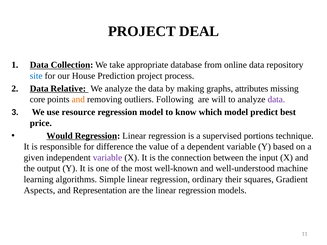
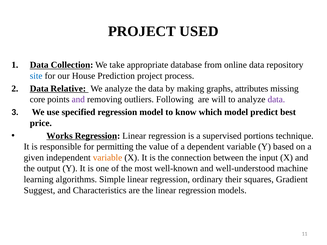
DEAL: DEAL -> USED (199, 31)
and colour: orange -> purple (78, 100)
resource: resource -> specified (78, 112)
Would: Would -> Works (60, 136)
difference: difference -> permitting (115, 147)
variable colour: purple -> orange (108, 158)
Aspects: Aspects -> Suggest (39, 190)
Representation: Representation -> Characteristics (100, 190)
